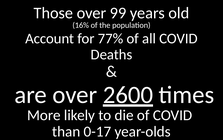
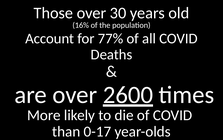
99: 99 -> 30 (118, 13)
